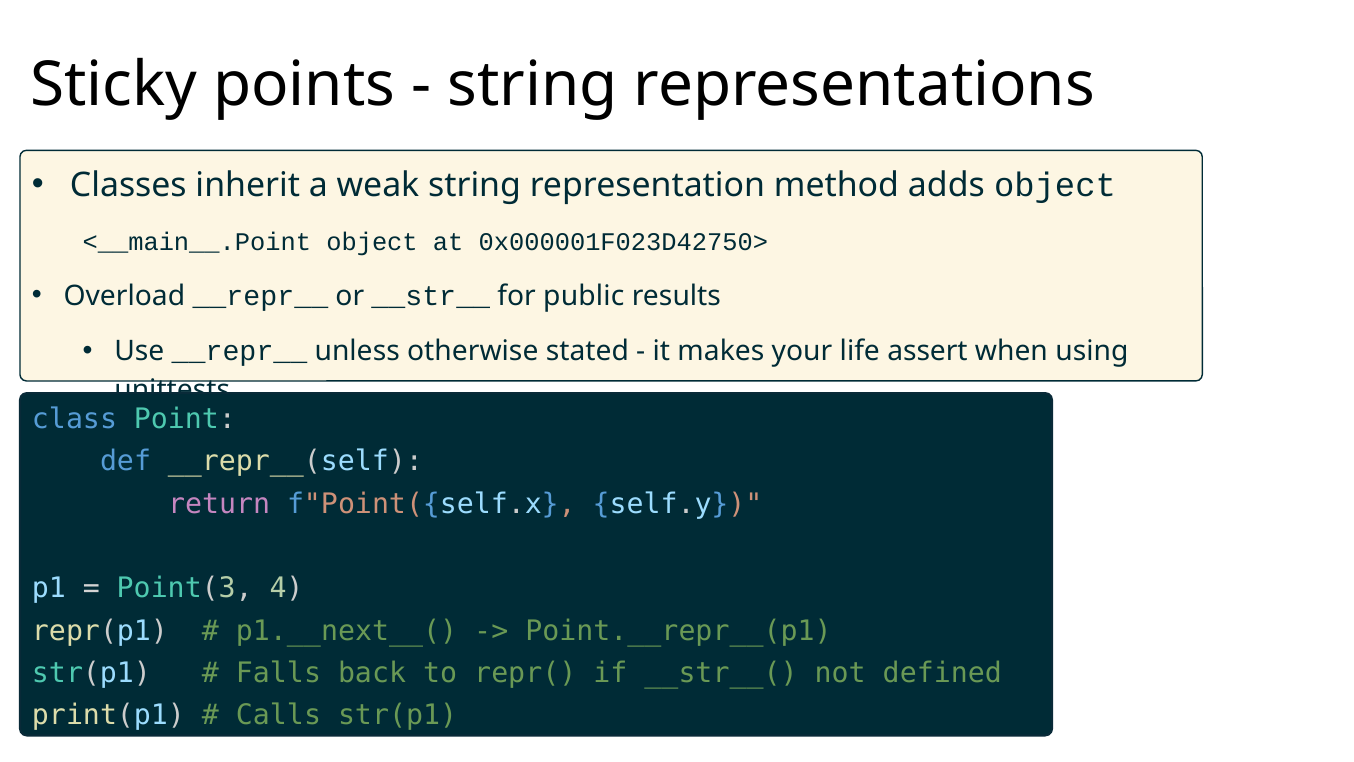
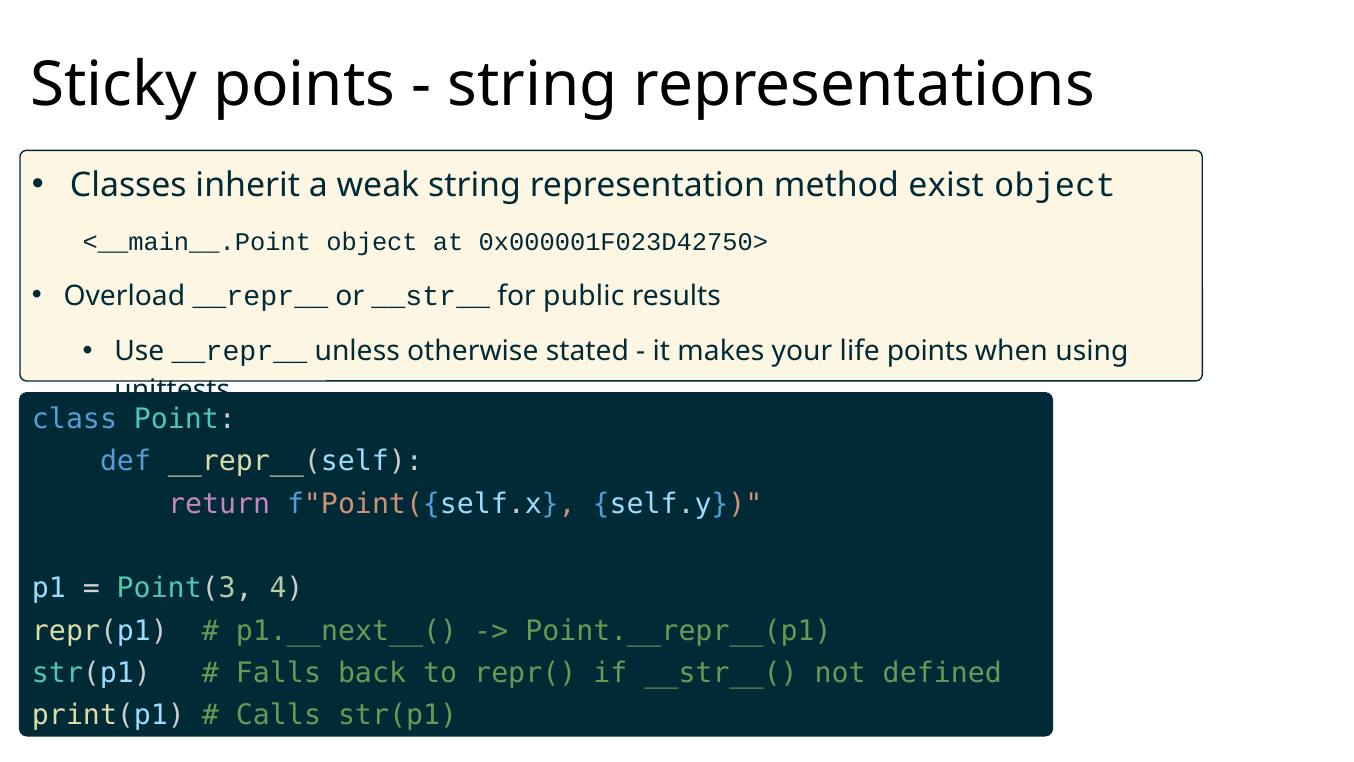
adds: adds -> exist (946, 185)
life assert: assert -> points (928, 351)
